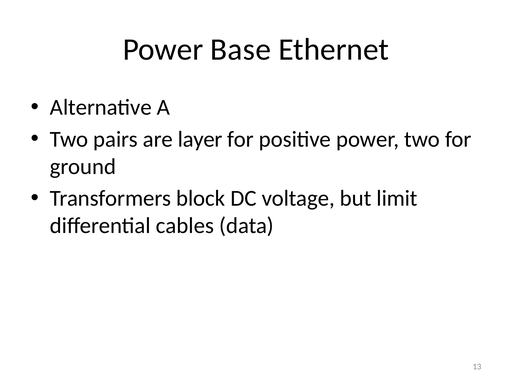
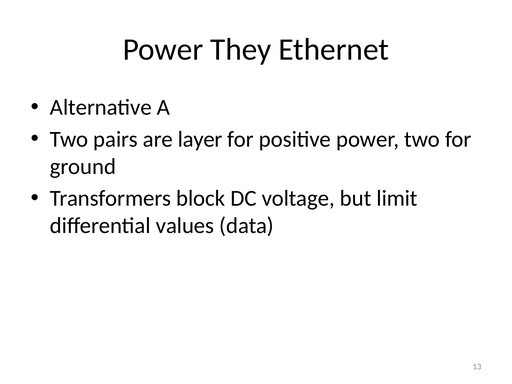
Base: Base -> They (241, 50)
cables: cables -> values (185, 226)
